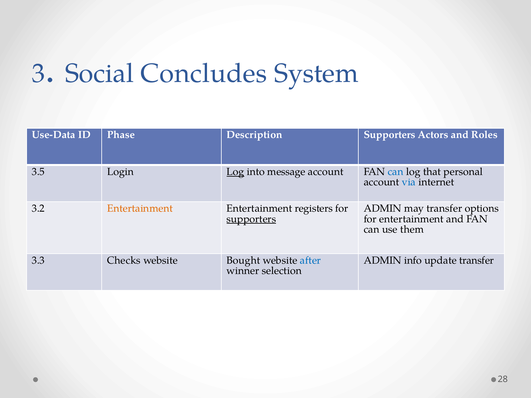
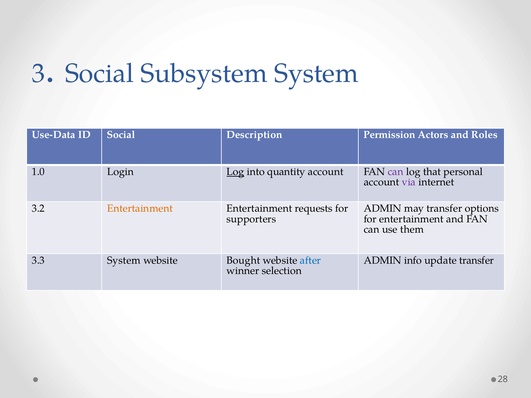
Concludes: Concludes -> Subsystem (204, 74)
ID Phase: Phase -> Social (121, 135)
Description Supporters: Supporters -> Permission (390, 135)
3.5: 3.5 -> 1.0 (38, 172)
message: message -> quantity (286, 172)
can colour: blue -> purple (396, 172)
via colour: blue -> purple (409, 182)
registers: registers -> requests (314, 209)
supporters underline: present -> none (251, 219)
3.3 Checks: Checks -> System (124, 261)
